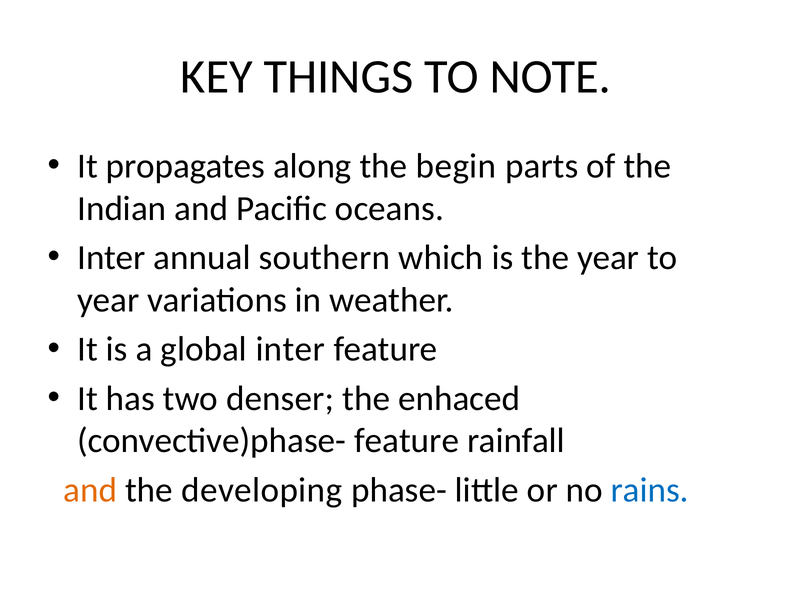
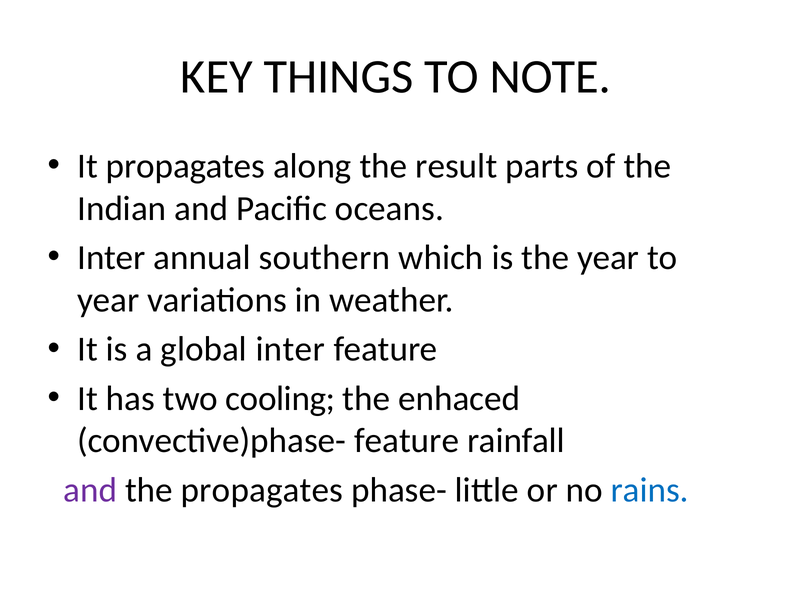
begin: begin -> result (456, 166)
denser: denser -> cooling (280, 399)
and colour: orange -> purple (90, 490)
the developing: developing -> propagates (262, 490)
